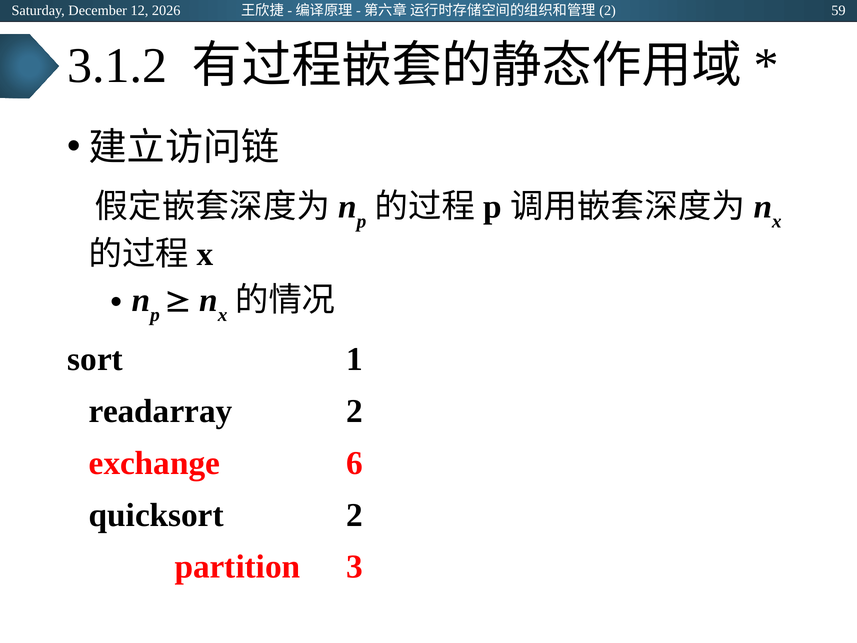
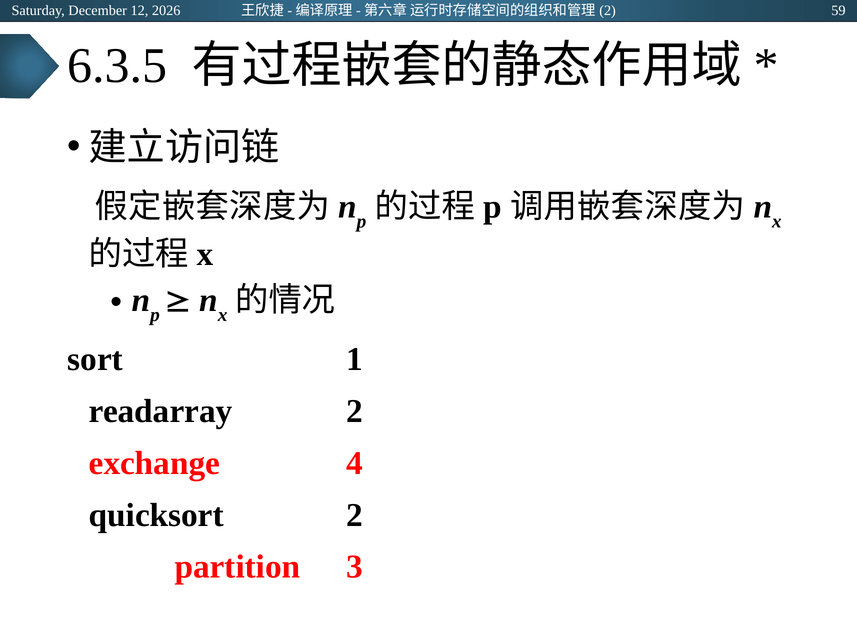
3.1.2: 3.1.2 -> 6.3.5 (117, 66)
6: 6 -> 4 (354, 463)
